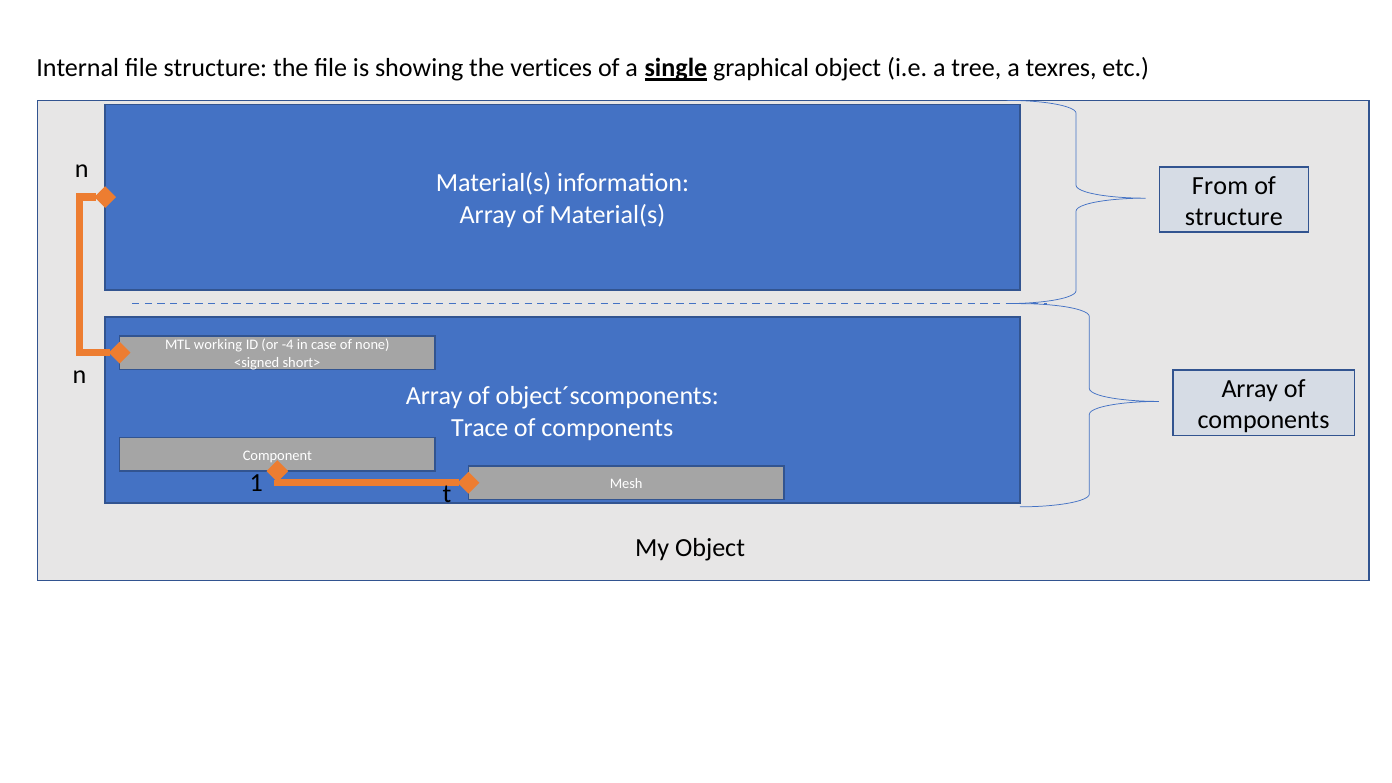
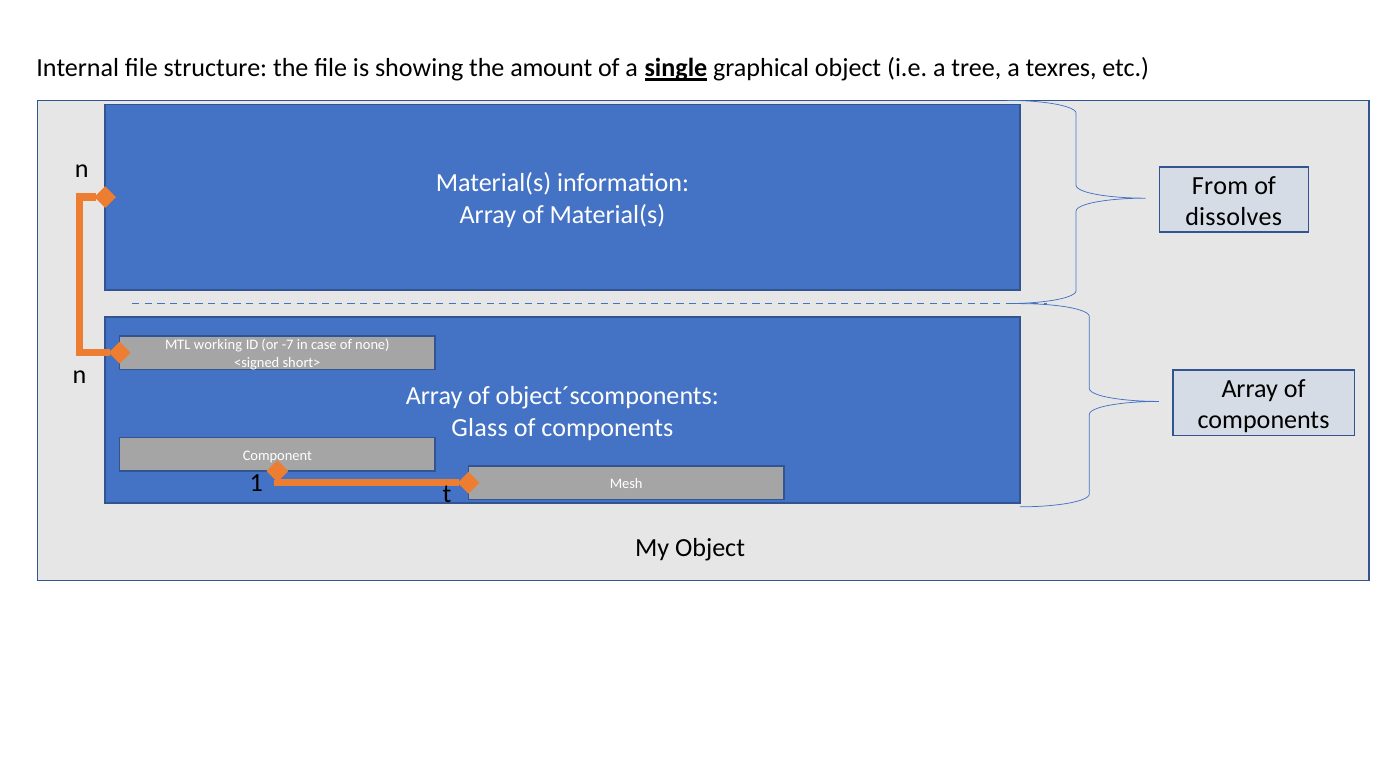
vertices: vertices -> amount (551, 68)
structure: structure -> dissolves (1234, 217)
-4: -4 -> -7 (288, 345)
Trace: Trace -> Glass (480, 428)
